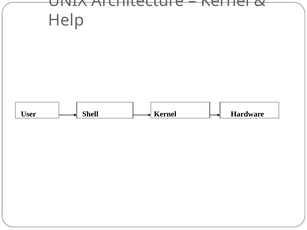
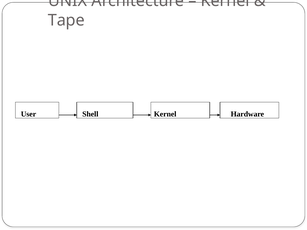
Help: Help -> Tape (66, 20)
